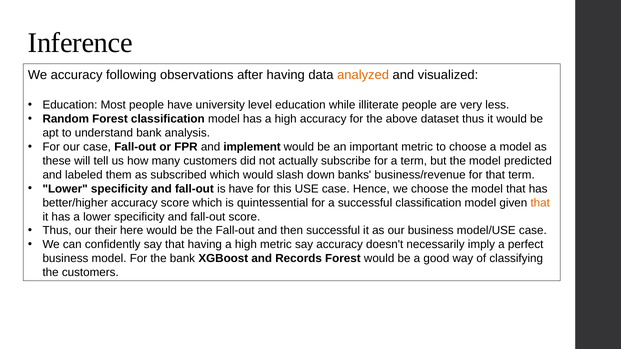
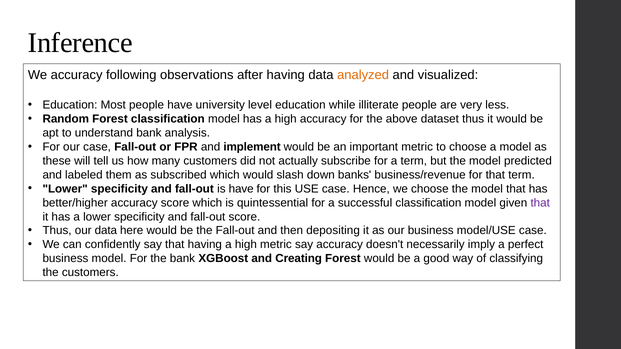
that colour: orange -> purple (540, 203)
our their: their -> data (106, 231)
then successful: successful -> depositing (333, 231)
Records: Records -> Creating (299, 259)
